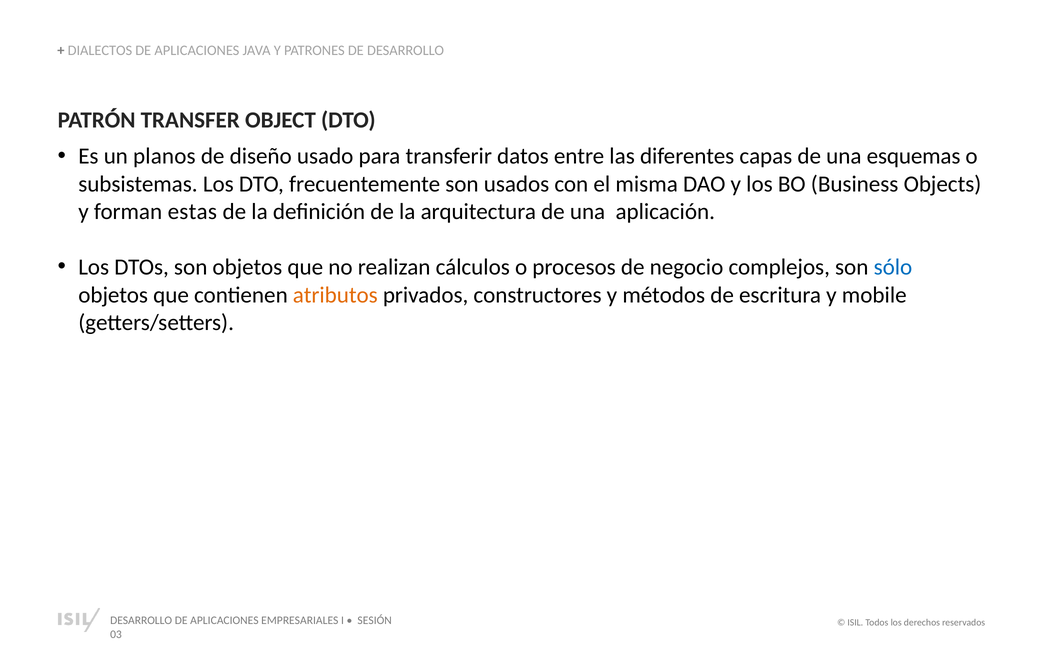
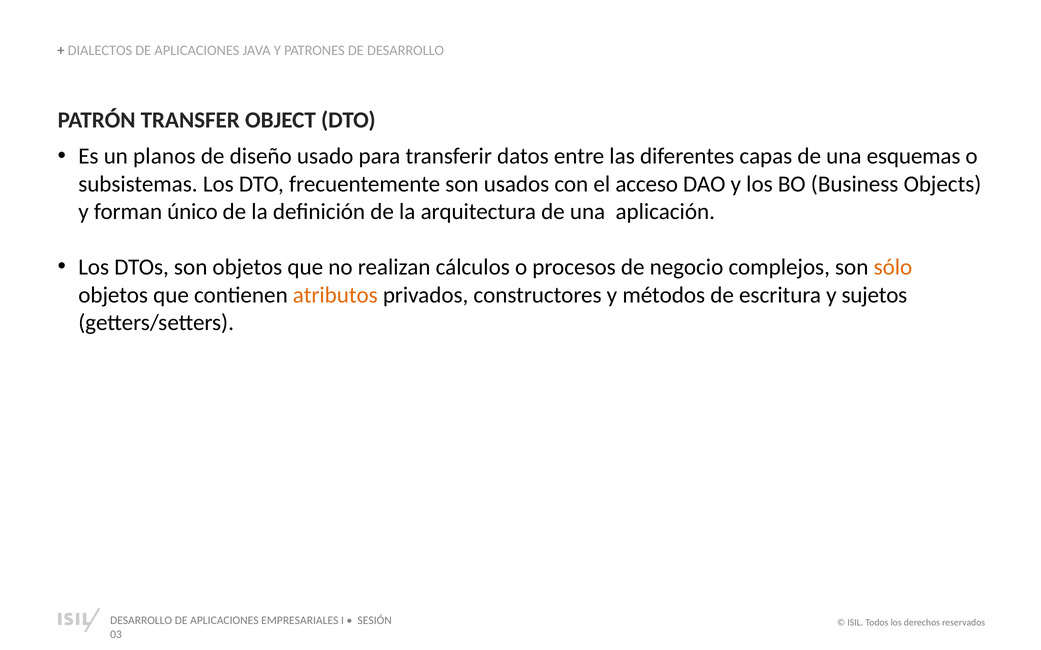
misma: misma -> acceso (647, 184)
estas: estas -> único (193, 212)
sólo colour: blue -> orange (893, 267)
mobile: mobile -> sujetos (874, 295)
